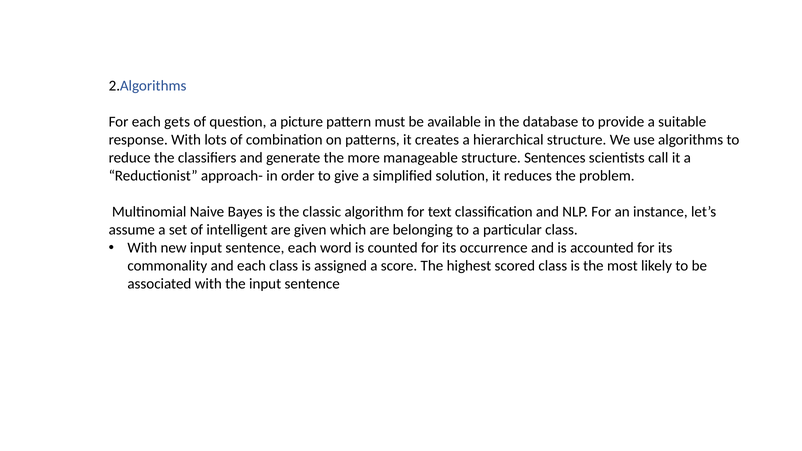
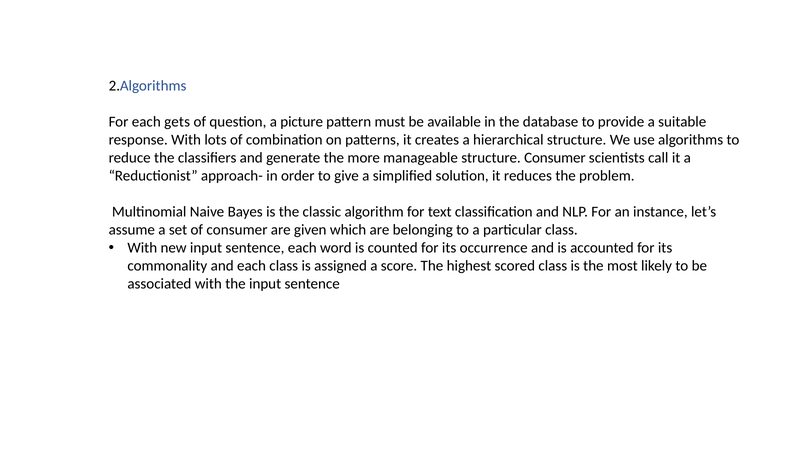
structure Sentences: Sentences -> Consumer (555, 158)
of intelligent: intelligent -> consumer (237, 230)
